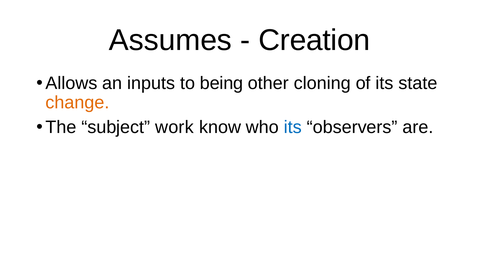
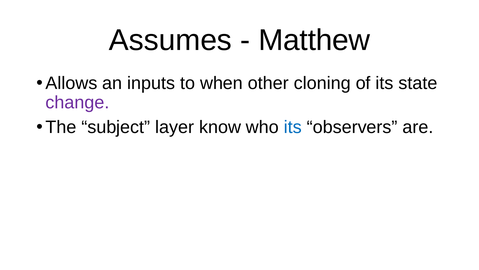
Creation: Creation -> Matthew (314, 40)
being: being -> when (222, 83)
change colour: orange -> purple (77, 103)
work: work -> layer (175, 127)
